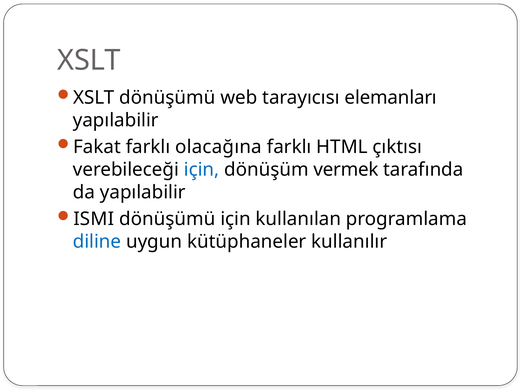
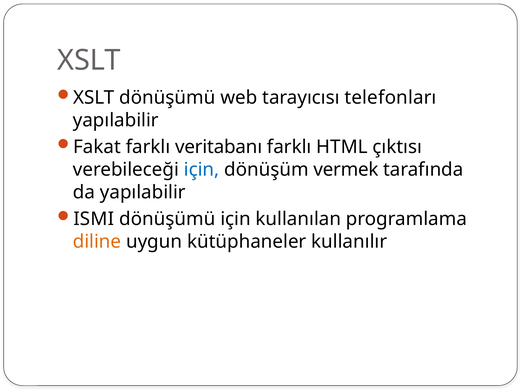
elemanları: elemanları -> telefonları (391, 98)
olacağına: olacağına -> veritabanı (219, 147)
diline colour: blue -> orange (97, 241)
